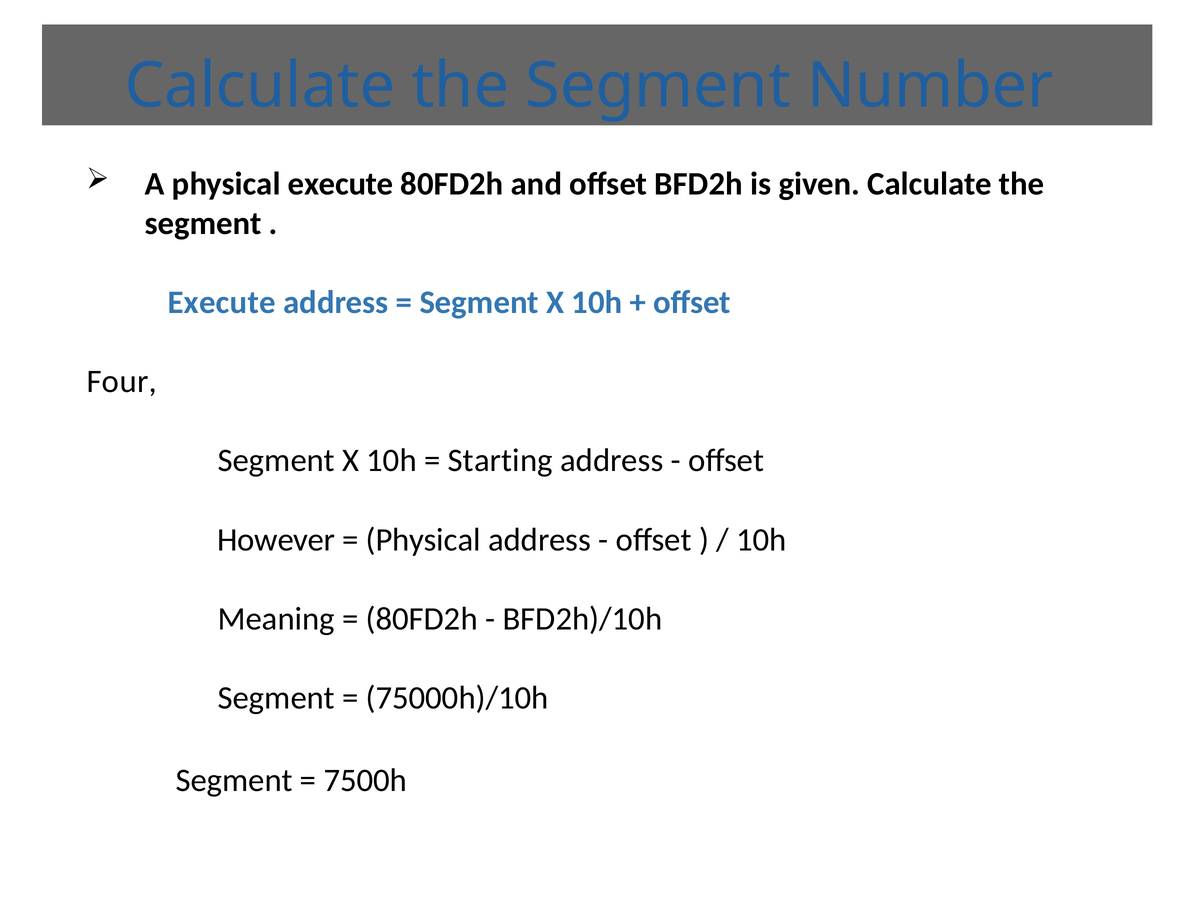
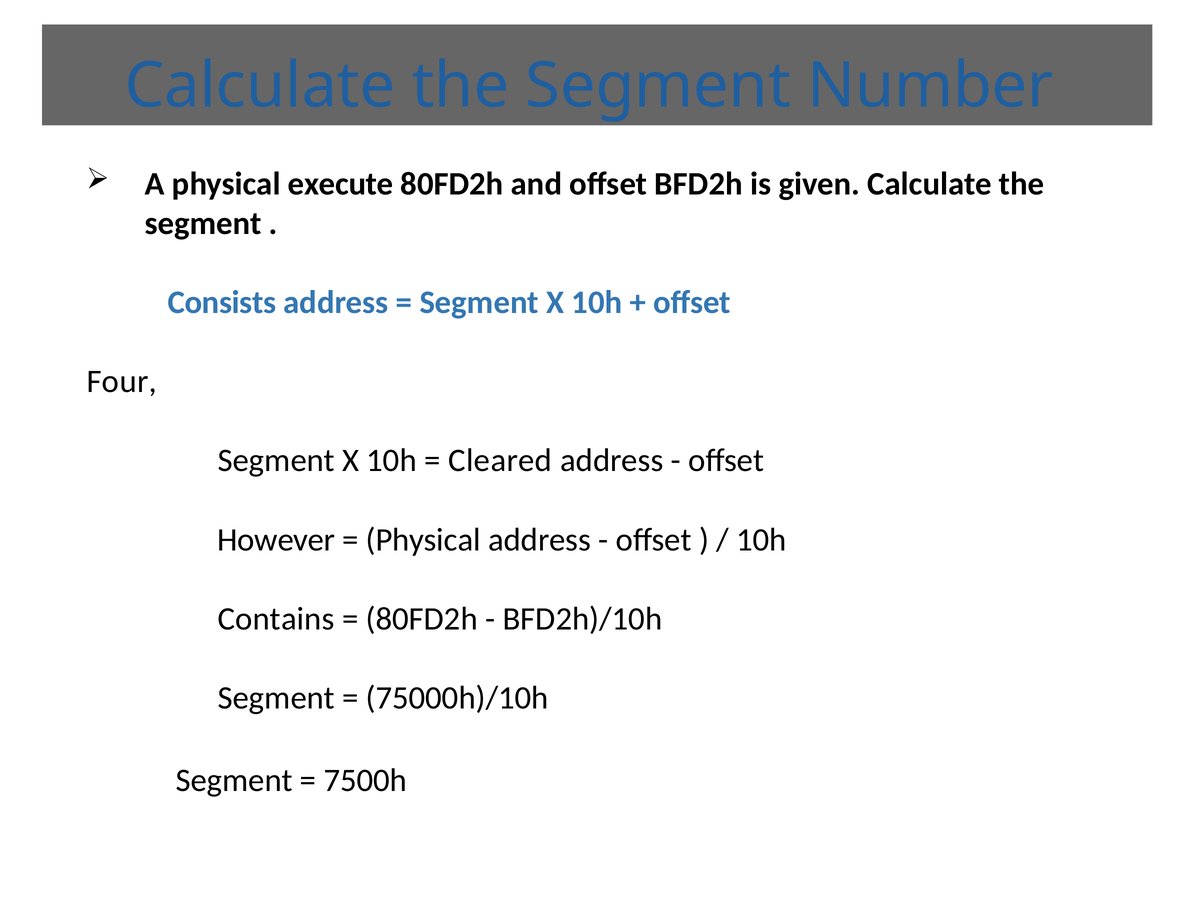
Execute: Execute -> Consists (222, 302)
Starting: Starting -> Cleared (500, 460)
Meaning: Meaning -> Contains (276, 619)
